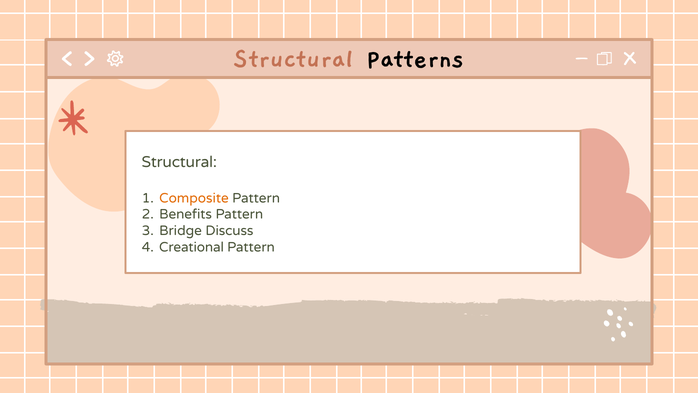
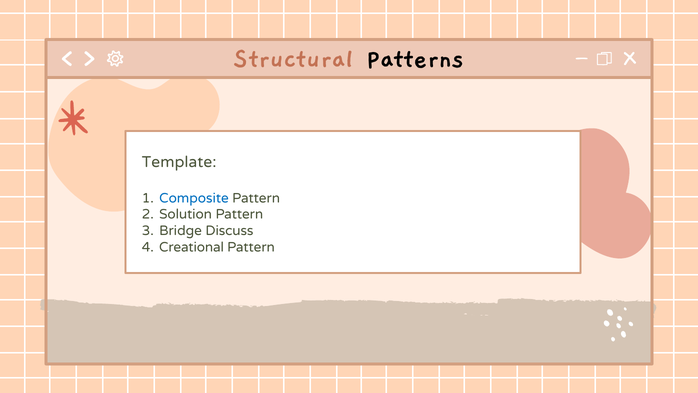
Structural: Structural -> Template (179, 162)
Composite colour: orange -> blue (194, 198)
Benefits: Benefits -> Solution (186, 214)
